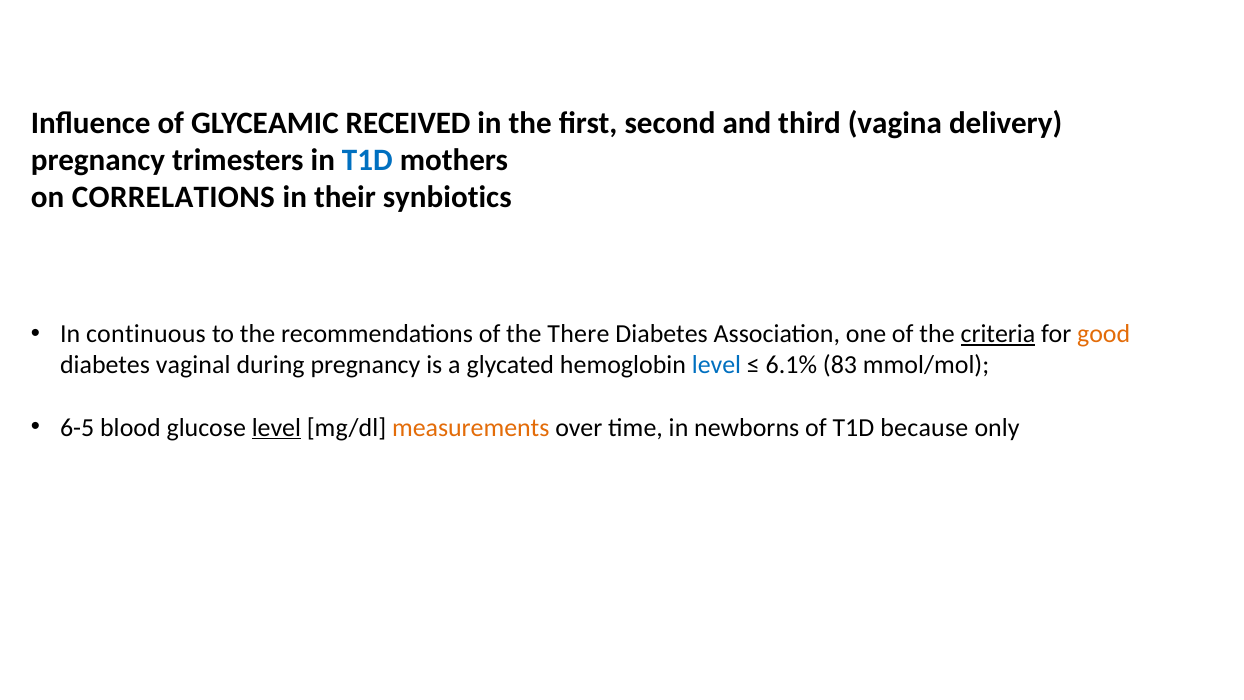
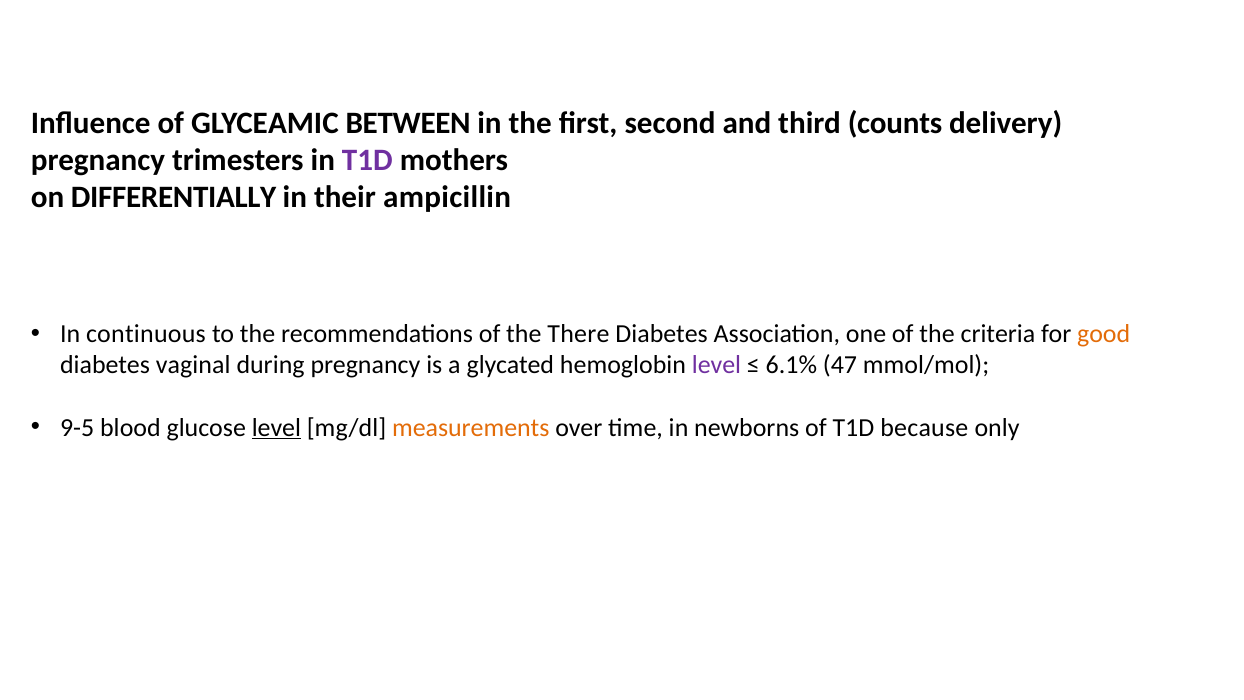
RECEIVED: RECEIVED -> BETWEEN (408, 123)
vagina: vagina -> counts (895, 123)
T1D colour: blue -> purple (367, 160)
CORRELATIONS: CORRELATIONS -> DIFFERENTIALLY (174, 197)
synbiotics: synbiotics -> ampicillin (447, 197)
criteria underline: present -> none (998, 334)
level colour: blue -> purple (716, 365)
83: 83 -> 47 (840, 365)
6-5: 6-5 -> 9-5 (77, 427)
